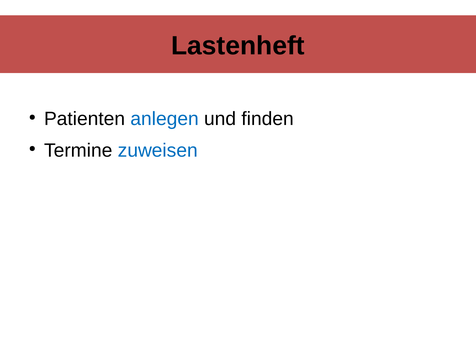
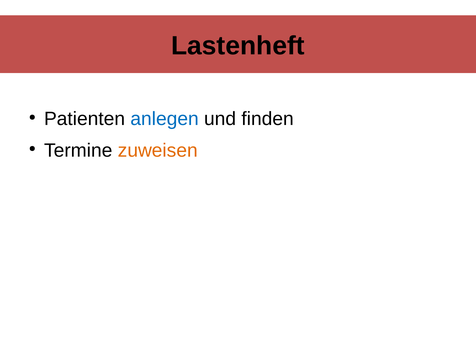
zuweisen colour: blue -> orange (158, 150)
